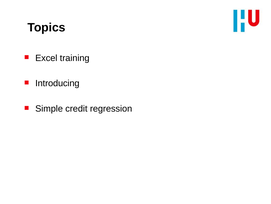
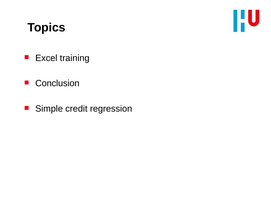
Introducing: Introducing -> Conclusion (57, 83)
